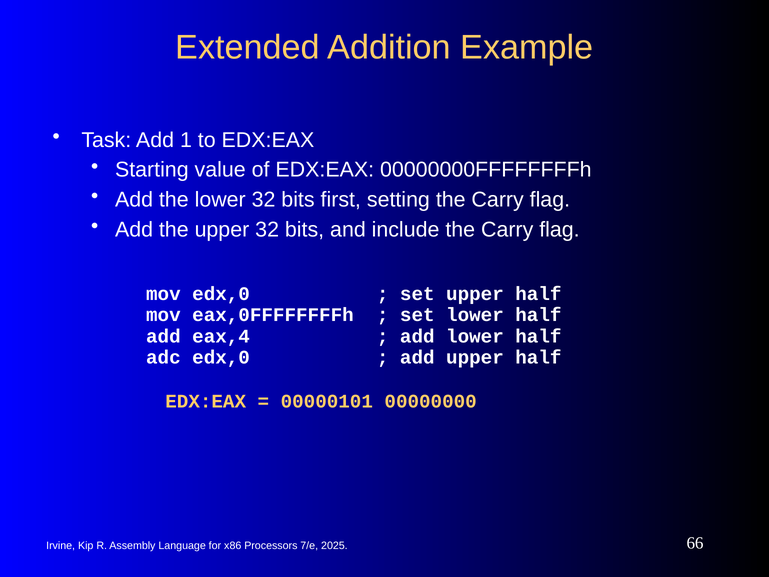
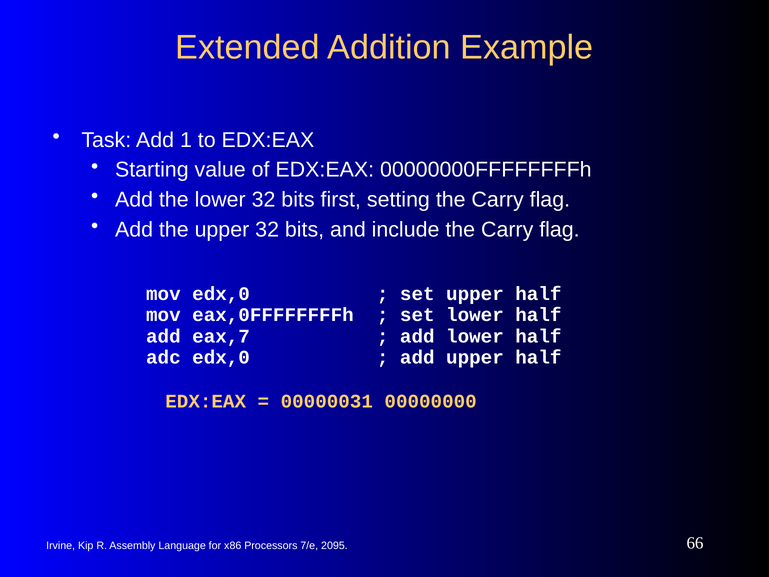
eax,4: eax,4 -> eax,7 (221, 336)
00000101: 00000101 -> 00000031 (327, 401)
2025: 2025 -> 2095 (334, 545)
